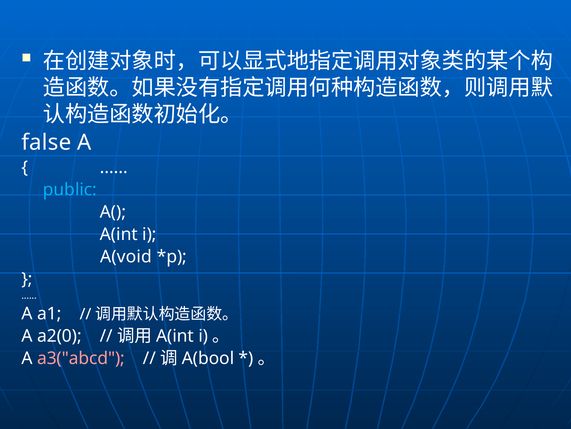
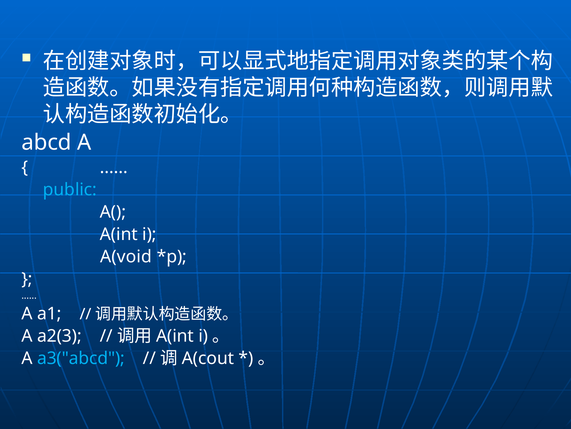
false: false -> abcd (46, 142)
a2(0: a2(0 -> a2(3 (59, 335)
a3("abcd colour: pink -> light blue (81, 358)
A(bool: A(bool -> A(cout (208, 358)
